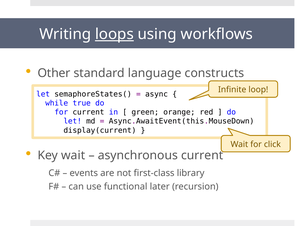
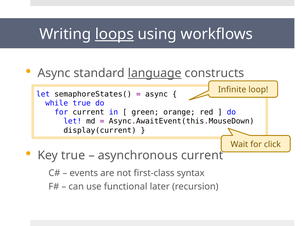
Other: Other -> Async (54, 73)
language underline: none -> present (155, 73)
Key wait: wait -> true (73, 156)
library: library -> syntax (191, 173)
